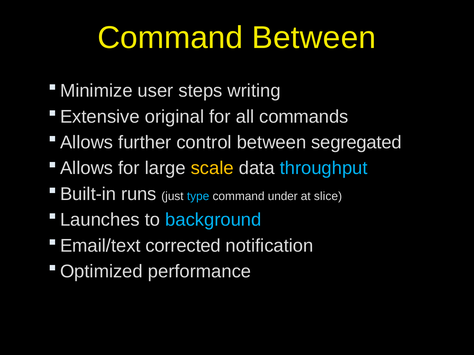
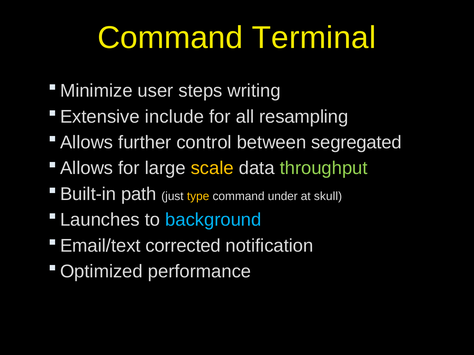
Command Between: Between -> Terminal (314, 38)
original: original -> include (174, 117)
commands: commands -> resampling (304, 117)
throughput colour: light blue -> light green (324, 168)
runs: runs -> path (139, 194)
type colour: light blue -> yellow (198, 196)
slice: slice -> skull (328, 196)
